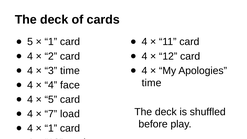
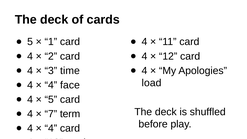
time: time -> load (152, 83)
load: load -> term (70, 114)
1: 1 -> 4 (51, 128)
